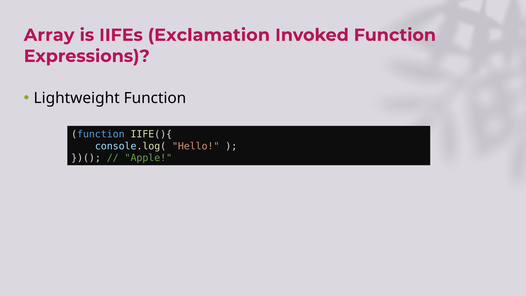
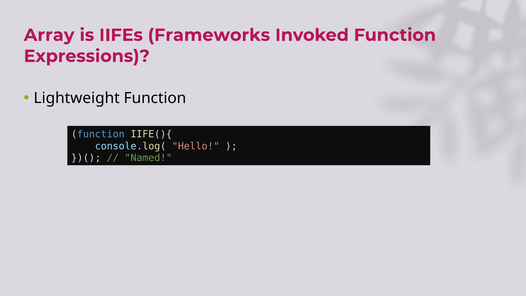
Exclamation: Exclamation -> Frameworks (209, 35)
Apple: Apple -> Named (148, 158)
